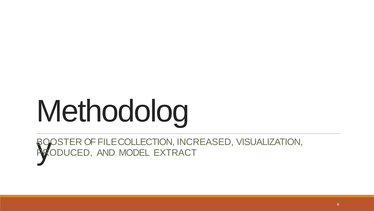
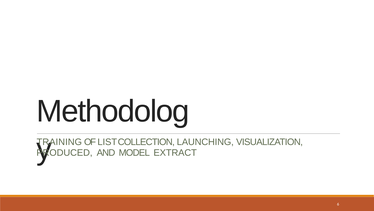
BOOSTER: BOOSTER -> TRAINING (59, 142)
FILE: FILE -> LIST (107, 142)
INCREASED: INCREASED -> LAUNCHING (205, 142)
